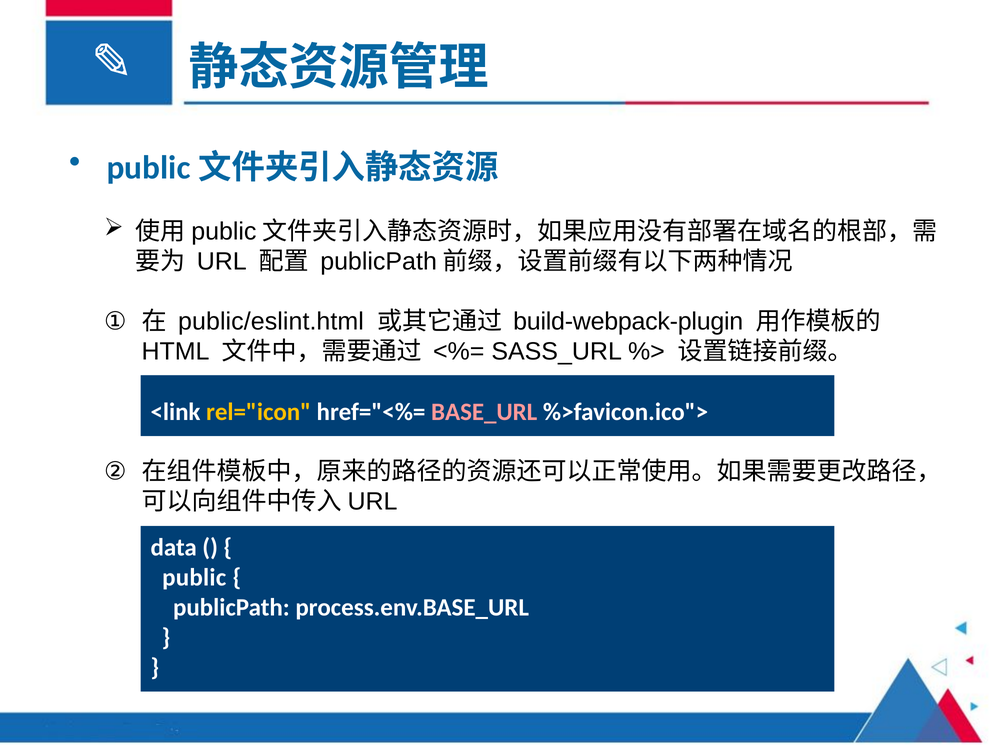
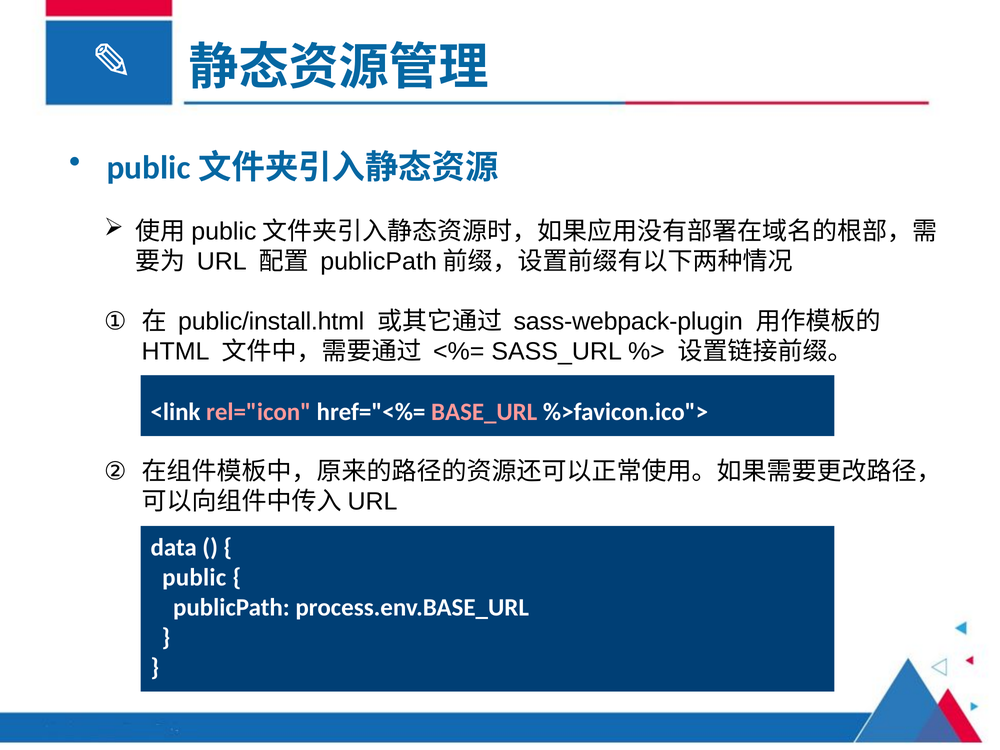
public/eslint.html: public/eslint.html -> public/install.html (271, 322)
build-webpack-plugin: build-webpack-plugin -> sass-webpack-plugin (628, 322)
rel="icon colour: yellow -> pink (259, 412)
